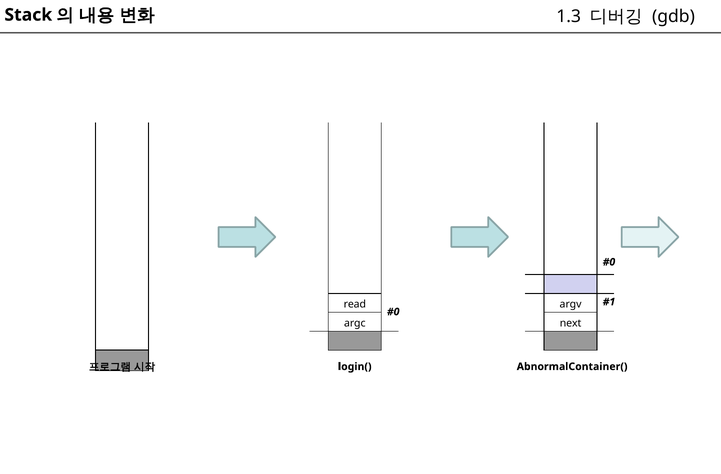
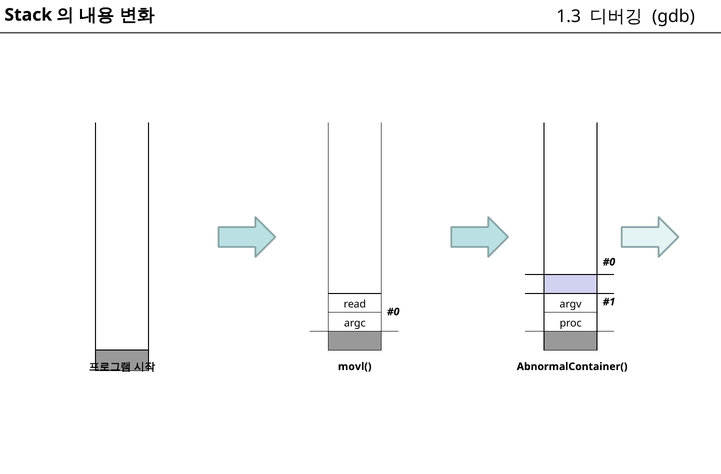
next: next -> proc (571, 323)
login(: login( -> movl( (355, 366)
